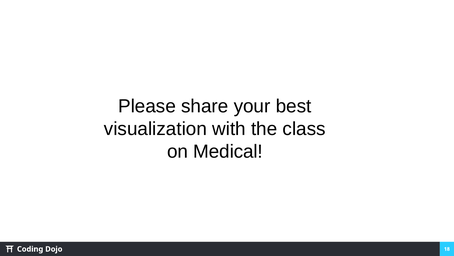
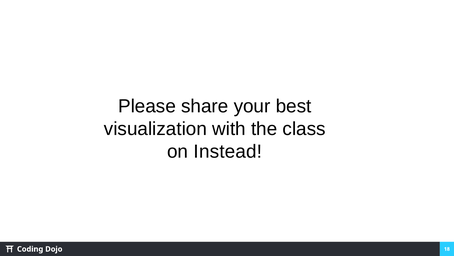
Medical: Medical -> Instead (228, 151)
